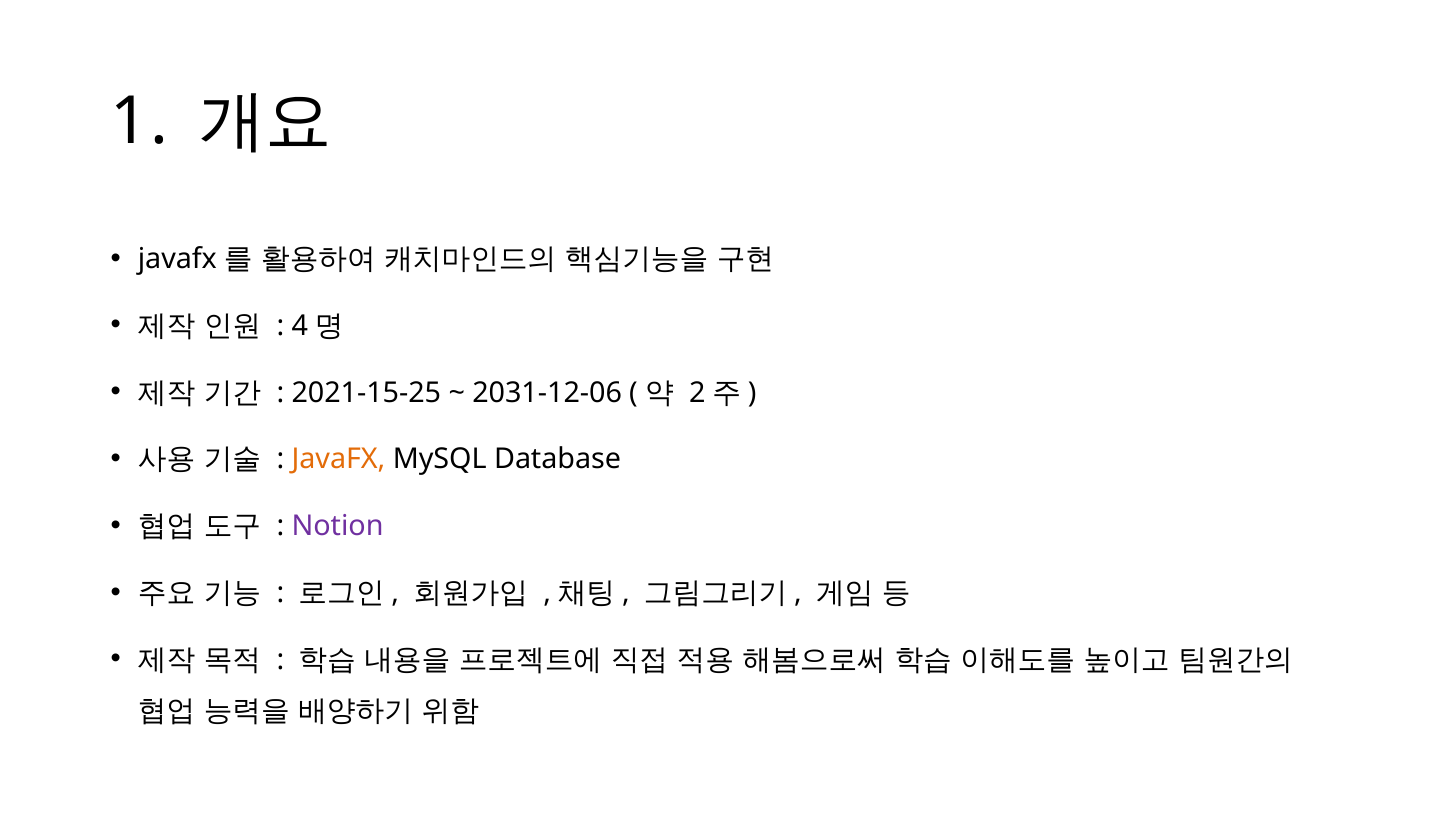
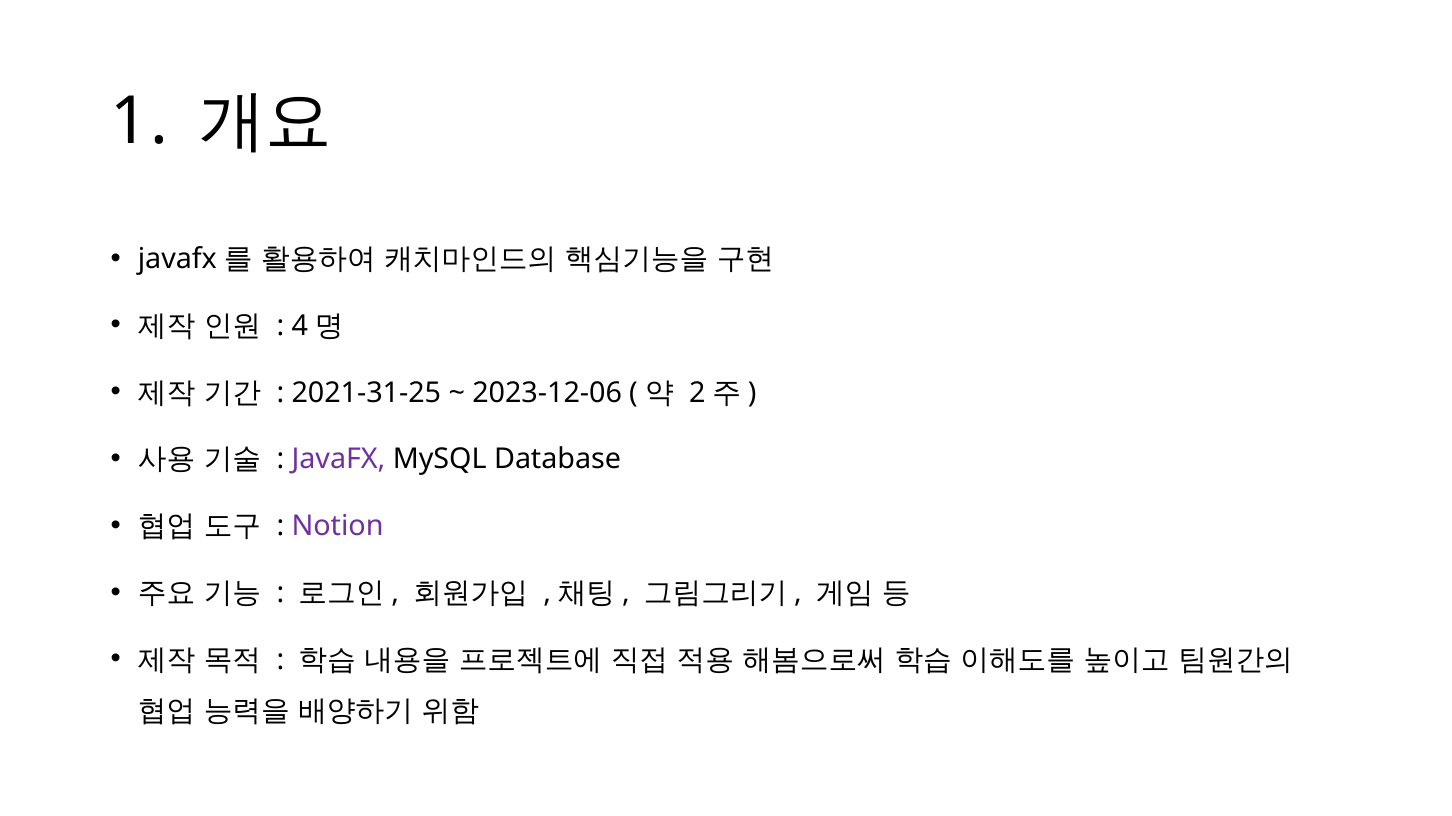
2021-15-25: 2021-15-25 -> 2021-31-25 (366, 393)
2031-12-06: 2031-12-06 -> 2023-12-06 (547, 393)
JavaFX colour: orange -> purple (339, 460)
